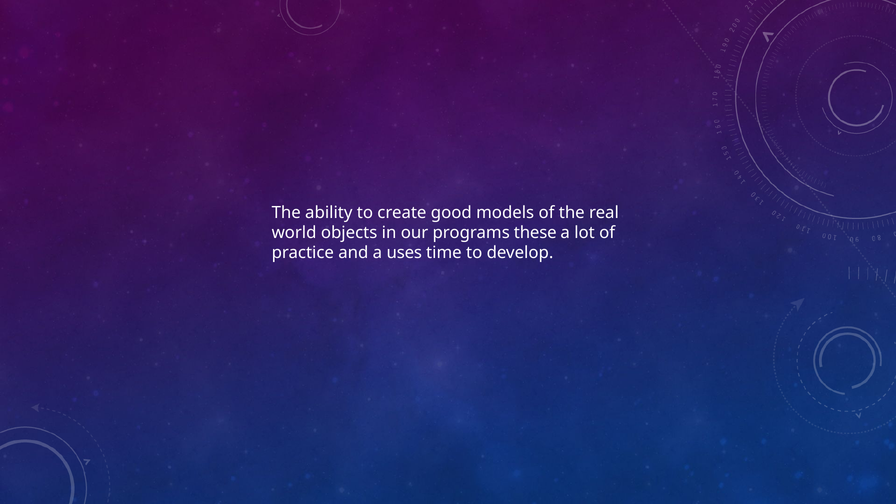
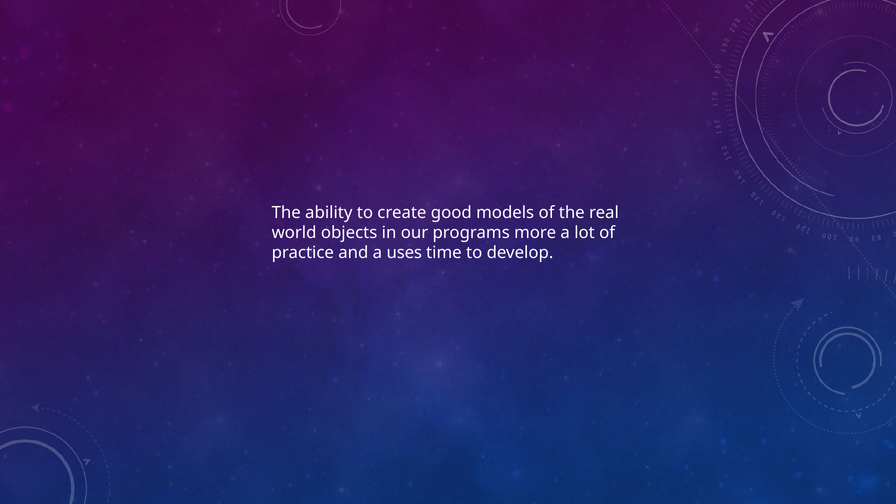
these: these -> more (535, 233)
